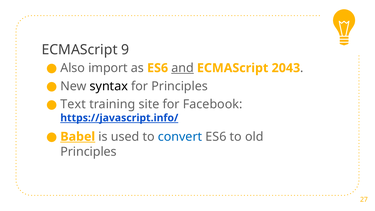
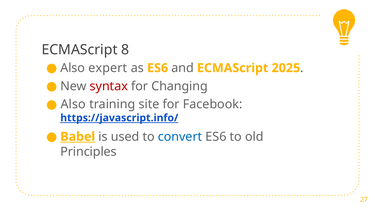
9: 9 -> 8 (125, 50)
import: import -> expert (108, 68)
and underline: present -> none (183, 68)
2043: 2043 -> 2025 (286, 68)
syntax colour: black -> red (109, 86)
for Principles: Principles -> Changing (180, 86)
Text: Text -> Also (73, 104)
